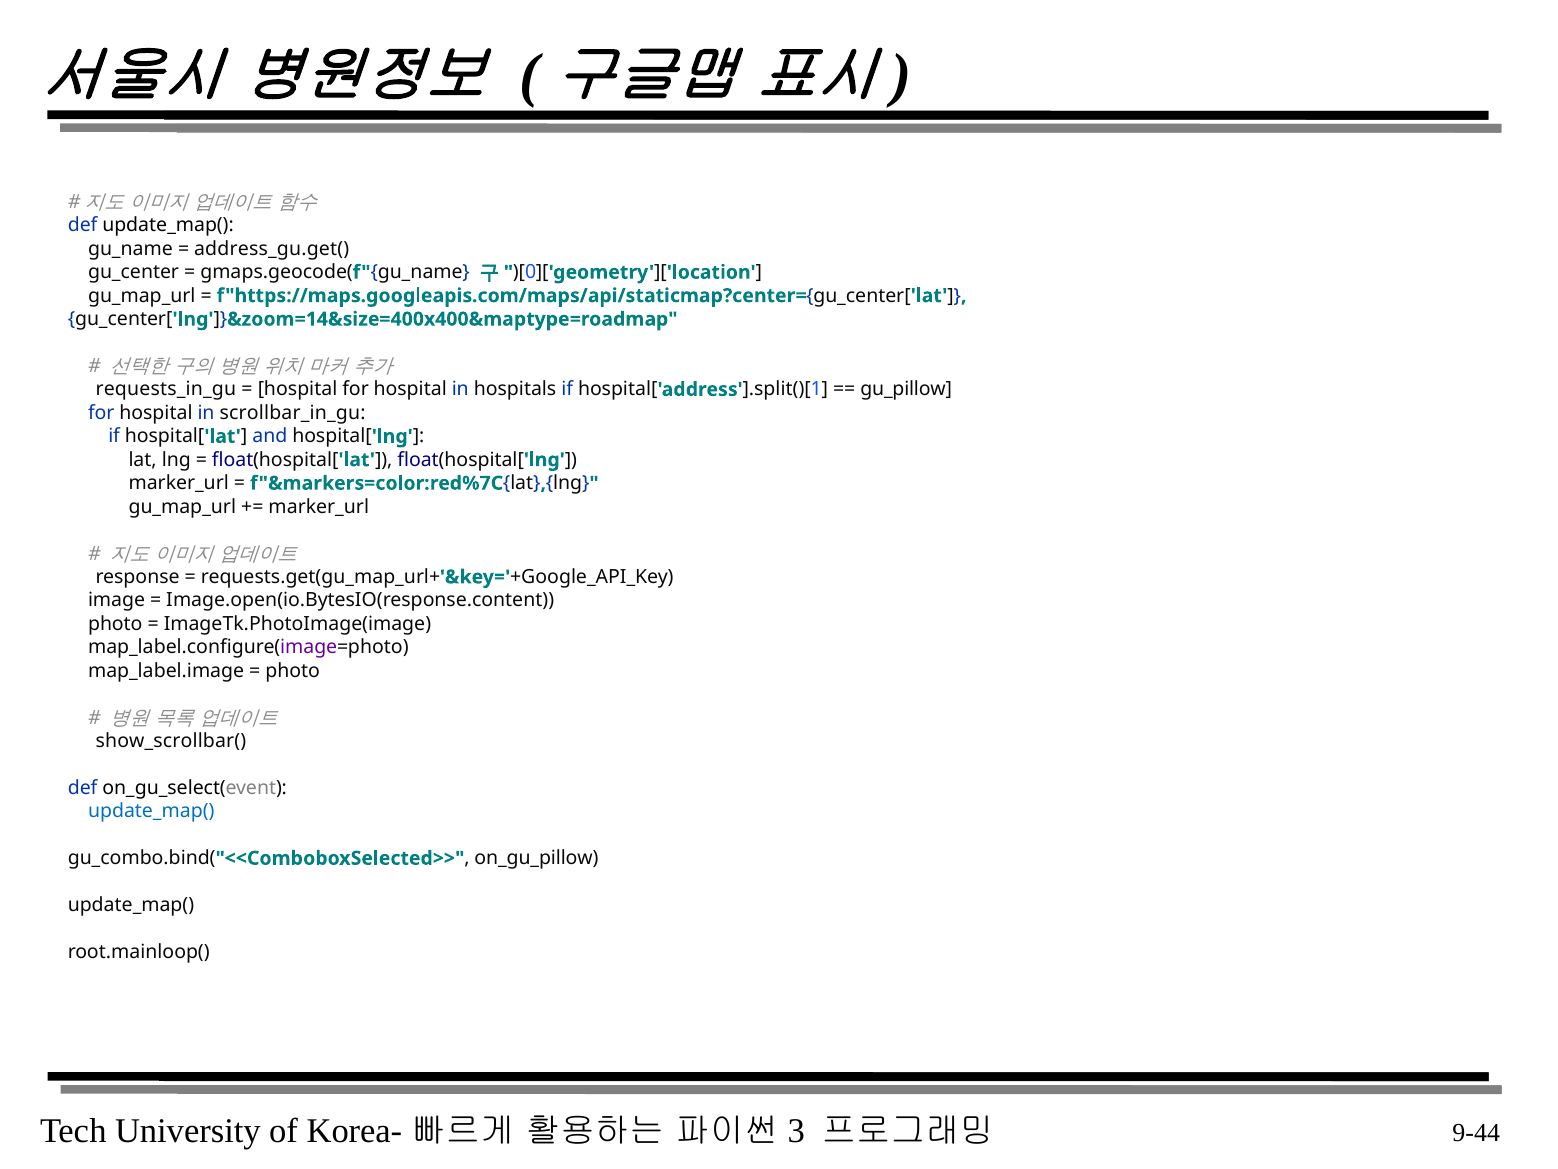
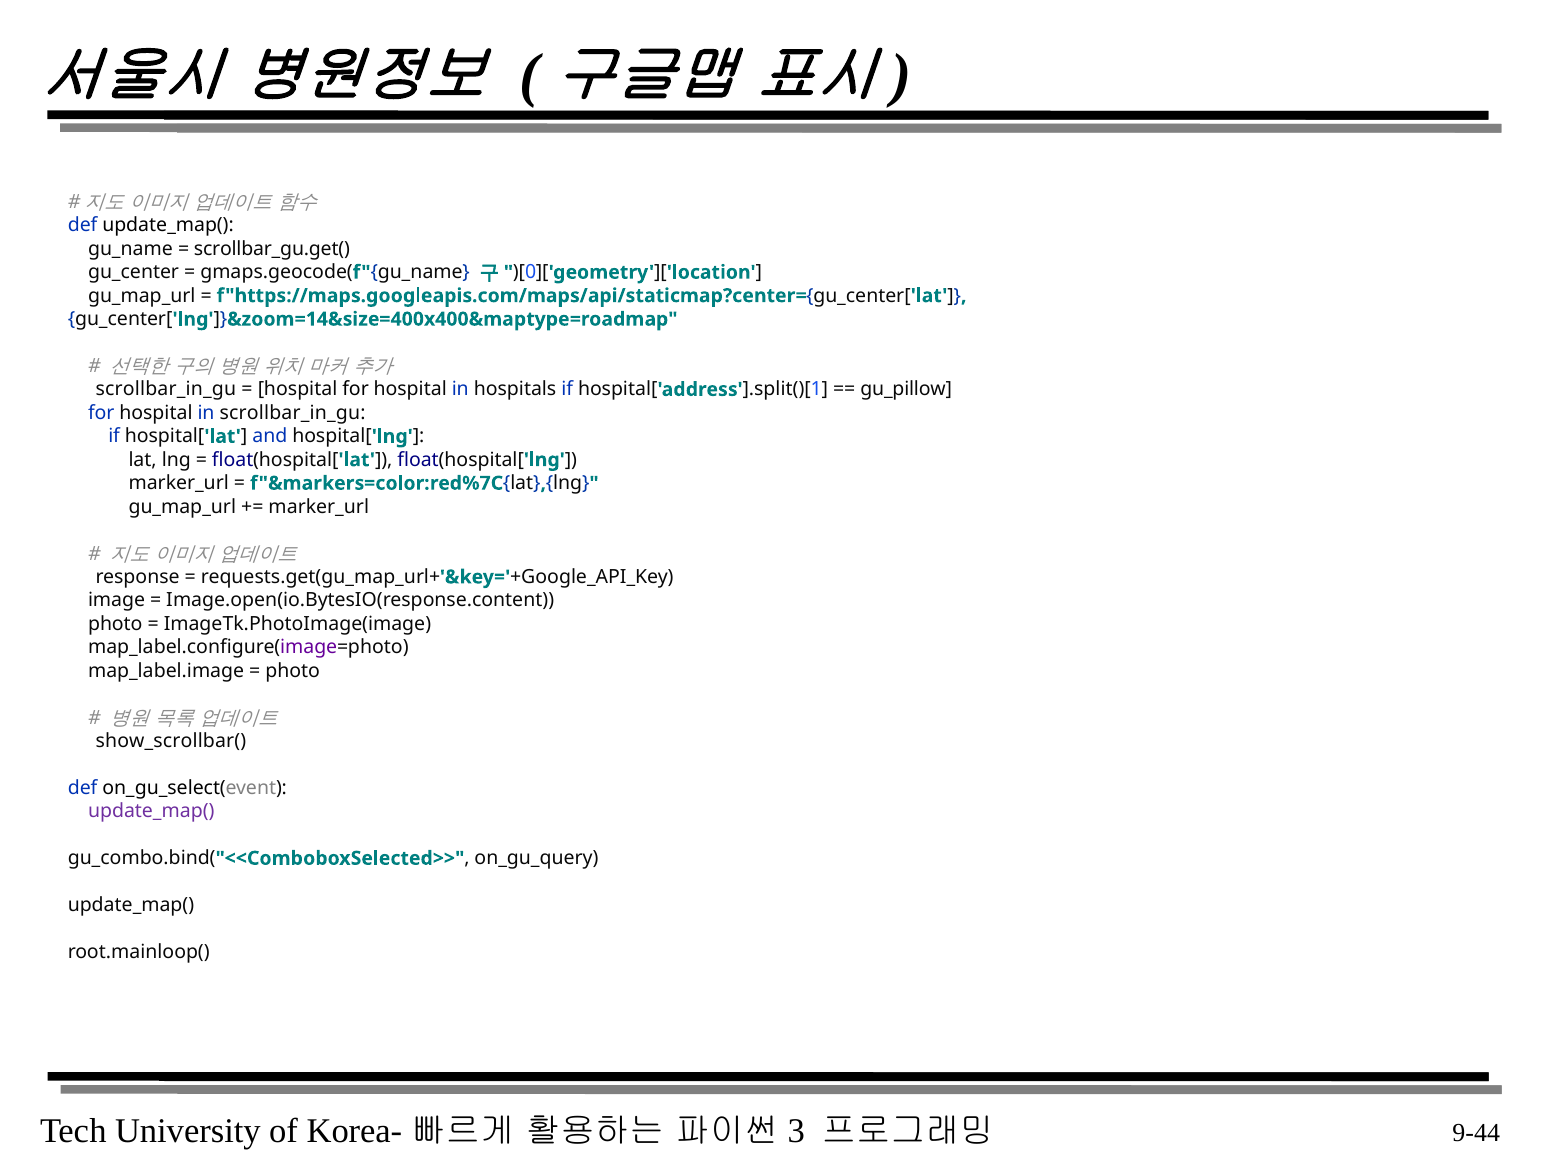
address_gu.get(: address_gu.get( -> scrollbar_gu.get( (272, 249)
requests_in_gu: requests_in_gu -> scrollbar_in_gu (166, 389)
update_map( colour: blue -> purple (151, 811)
on_gu_pillow: on_gu_pillow -> on_gu_query (536, 858)
